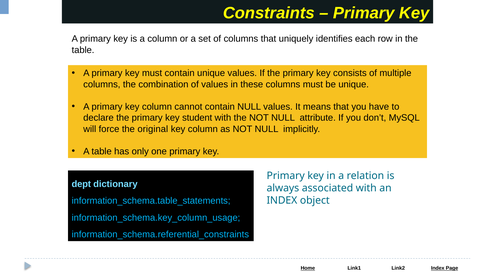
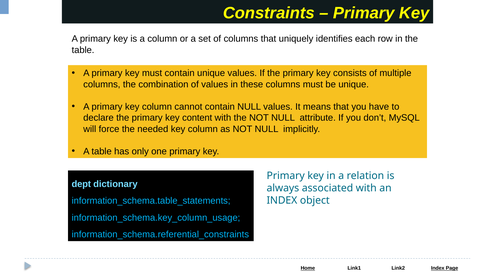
student: student -> content (197, 118)
original: original -> needed (153, 129)
